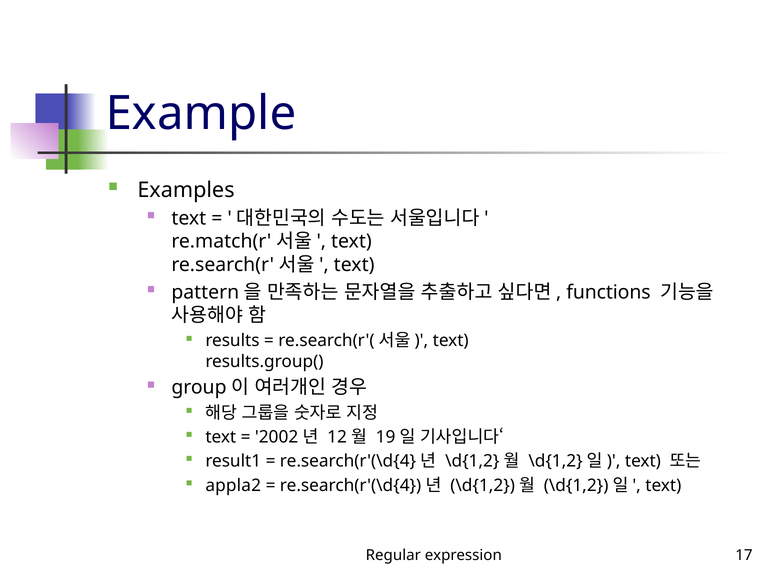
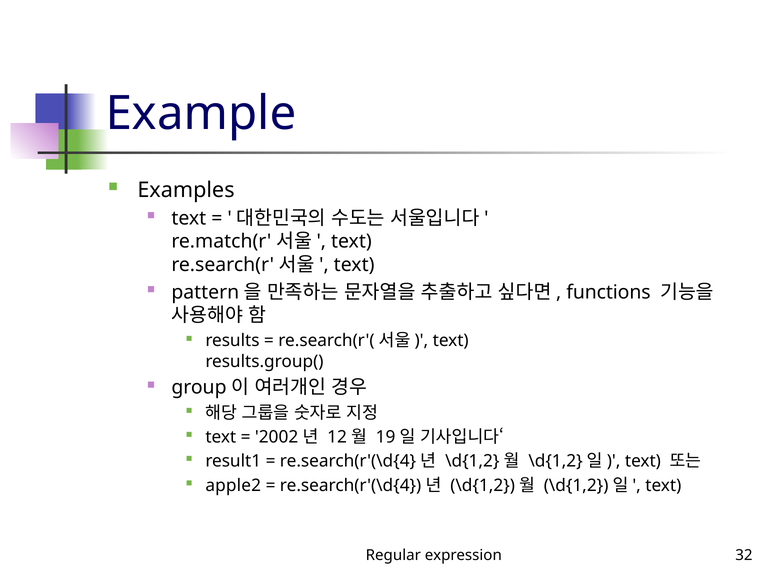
appla2: appla2 -> apple2 (233, 485)
17: 17 -> 32 (744, 555)
